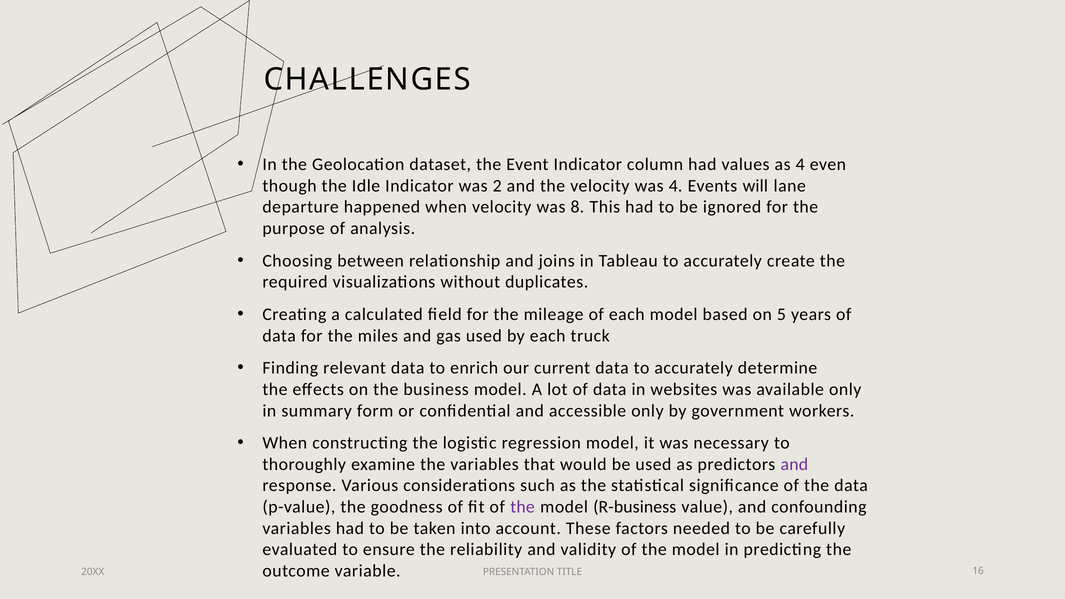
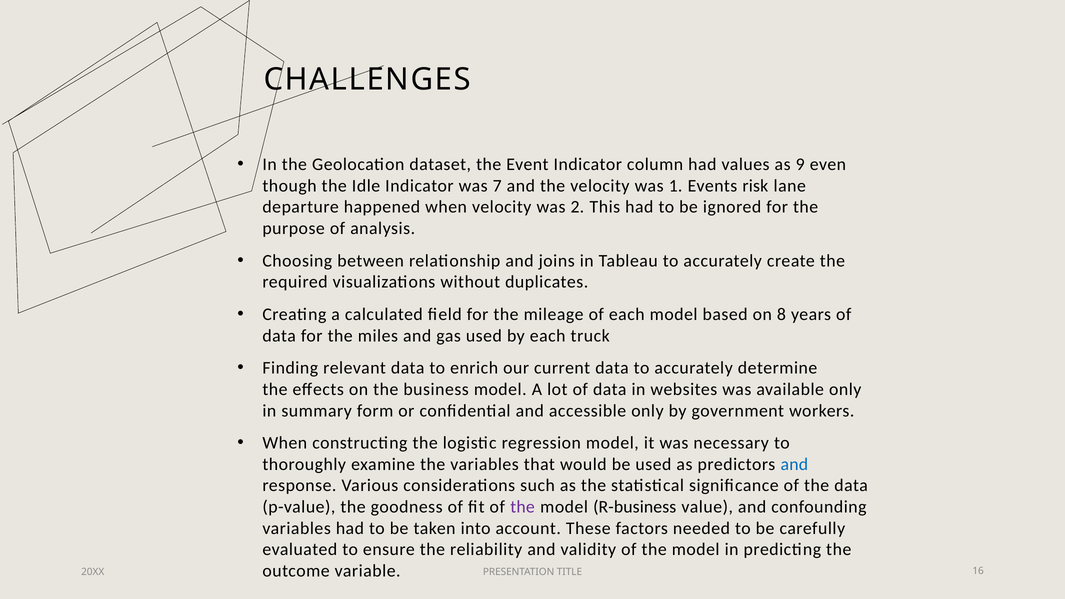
as 4: 4 -> 9 (800, 164)
2: 2 -> 7 (497, 186)
was 4: 4 -> 1 (676, 186)
will: will -> risk (755, 186)
8: 8 -> 2 (577, 207)
5: 5 -> 8 (781, 314)
and colour: purple -> blue (794, 464)
